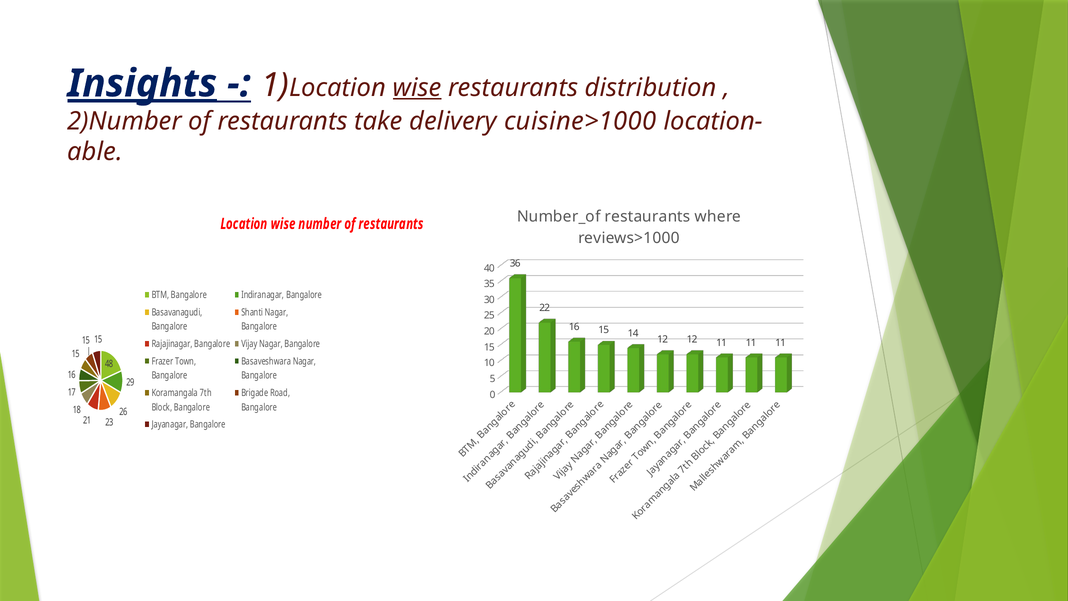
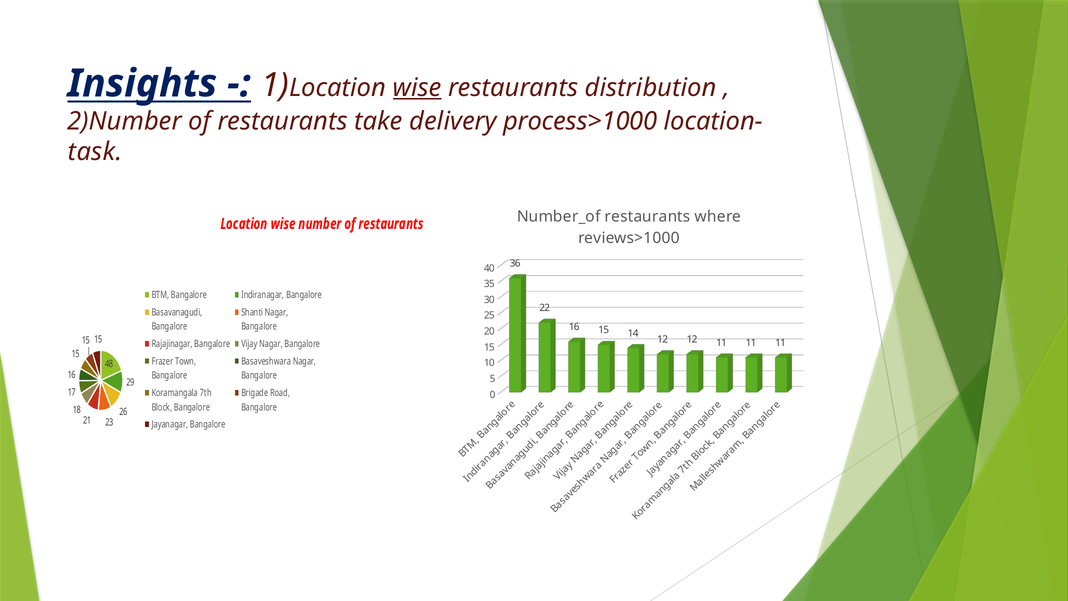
Insights underline: present -> none (142, 83)
cuisine>1000: cuisine>1000 -> process>1000 (580, 121)
able: able -> task (95, 152)
